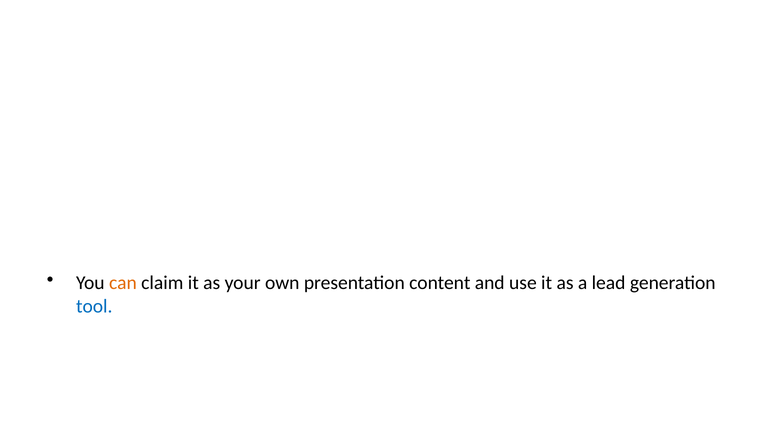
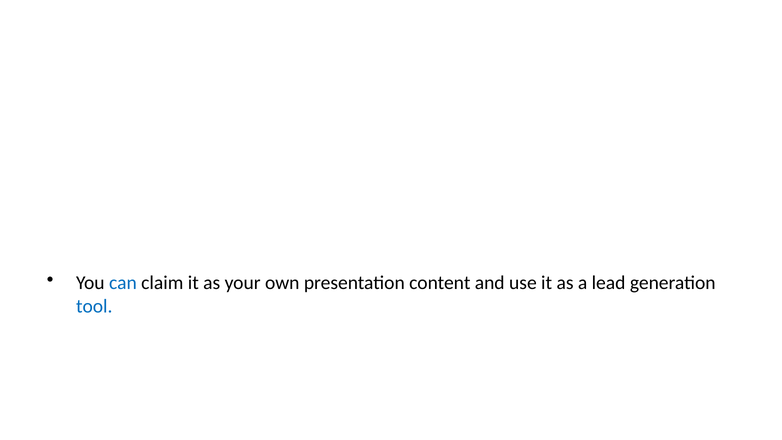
can colour: orange -> blue (123, 283)
